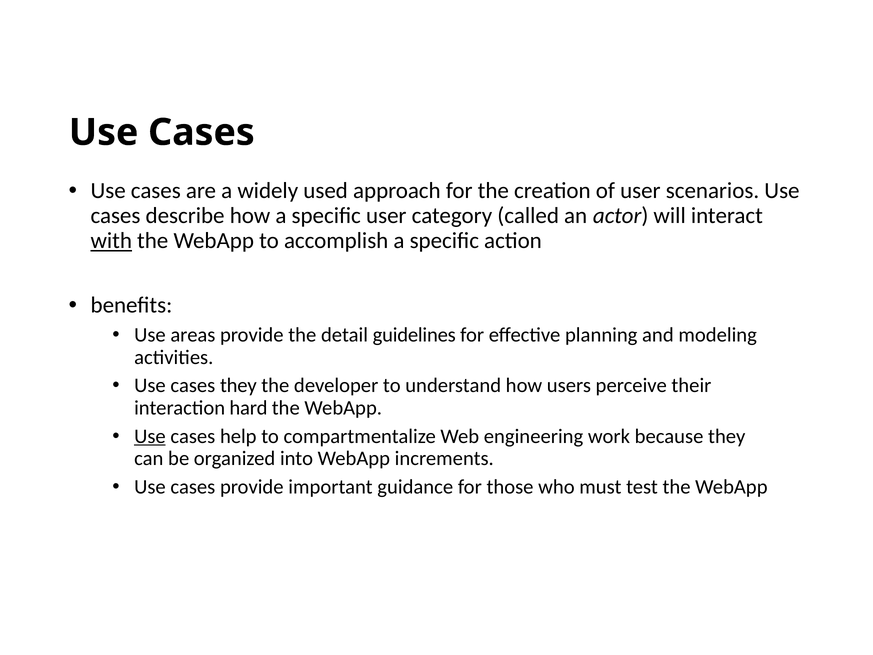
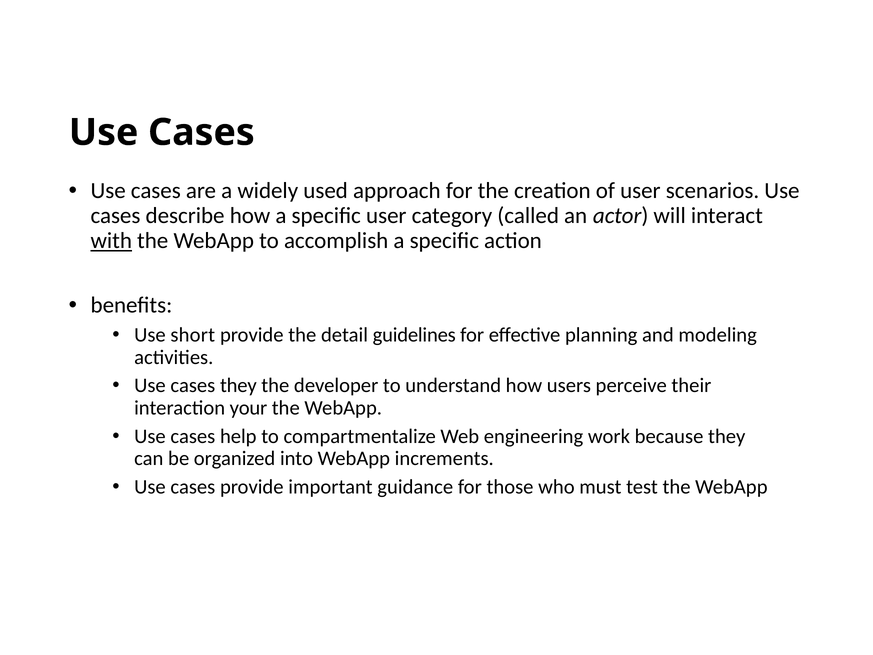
areas: areas -> short (193, 335)
hard: hard -> your (249, 408)
Use underline: present -> none (150, 436)
